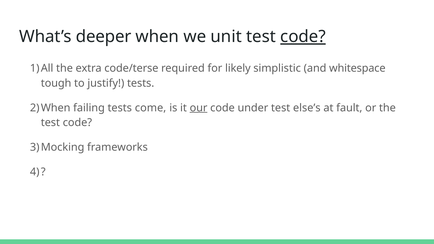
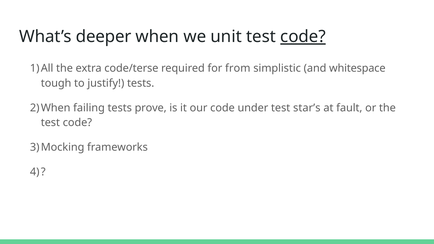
likely: likely -> from (238, 68)
come: come -> prove (151, 108)
our underline: present -> none (199, 108)
else’s: else’s -> star’s (307, 108)
